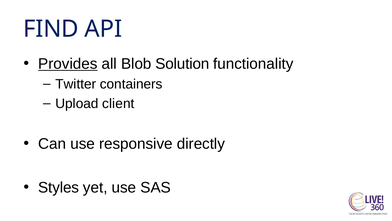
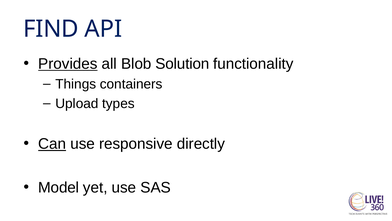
Twitter: Twitter -> Things (76, 84)
client: client -> types (118, 103)
Can underline: none -> present (52, 144)
Styles: Styles -> Model (59, 187)
